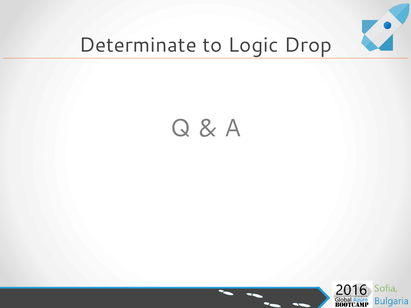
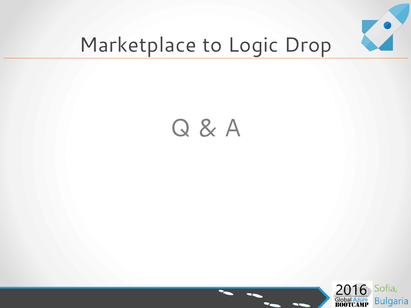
Determinate: Determinate -> Marketplace (138, 45)
